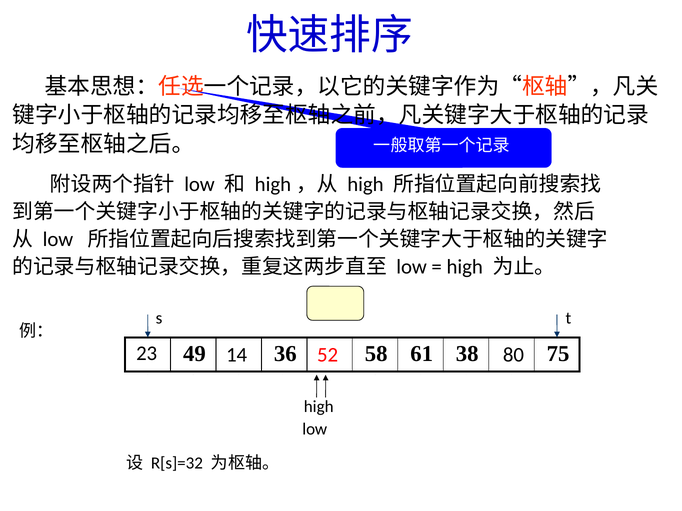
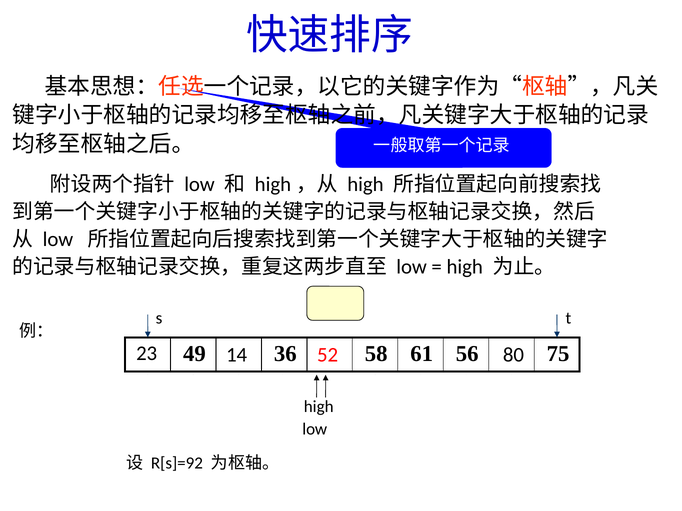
38: 38 -> 56 (467, 354)
R[s]=32: R[s]=32 -> R[s]=92 (177, 464)
